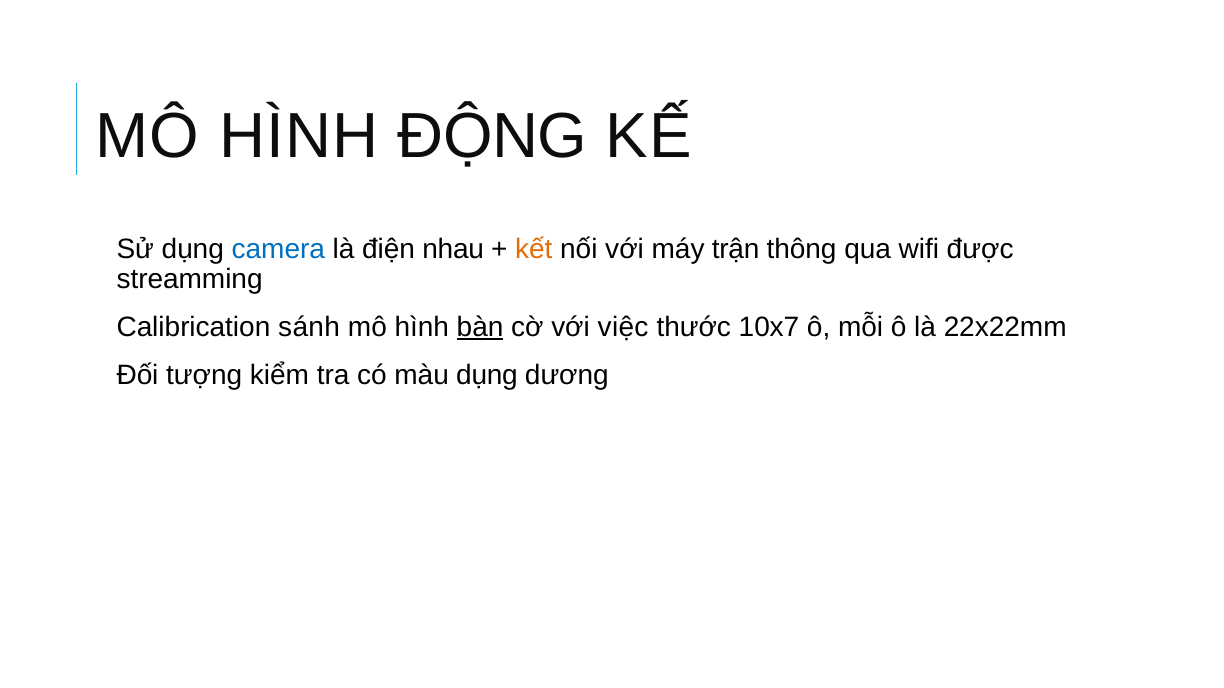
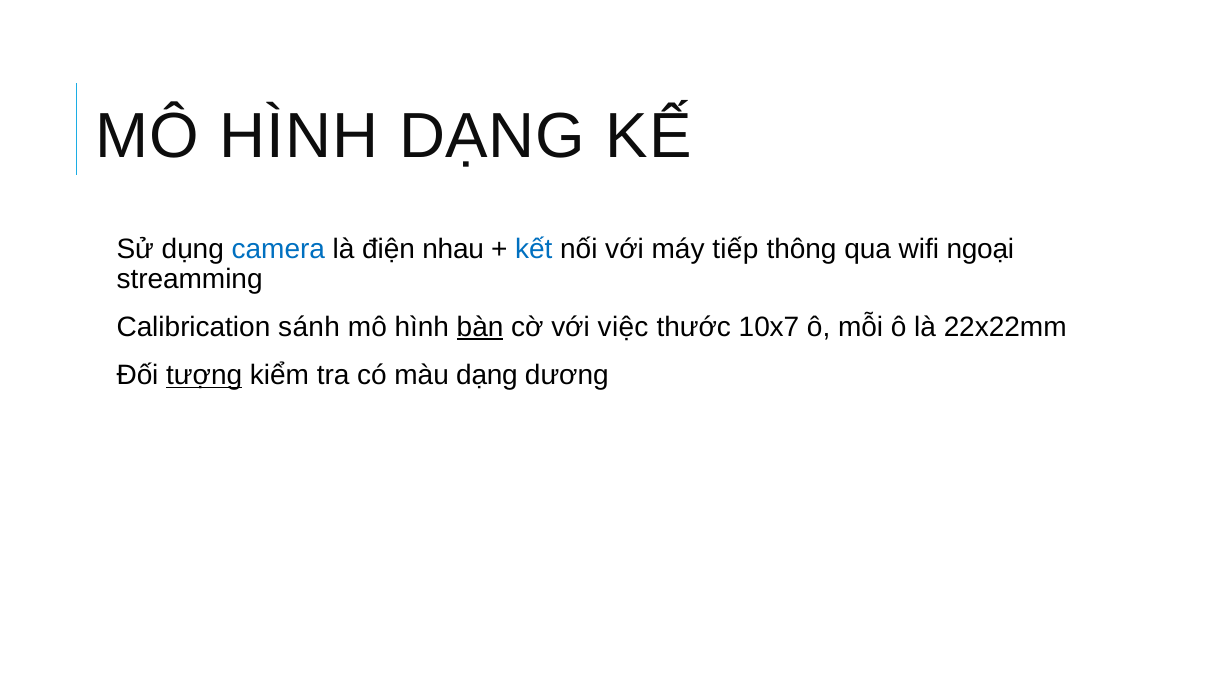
HÌNH ĐỘNG: ĐỘNG -> DẠNG (492, 137)
kết colour: orange -> blue (534, 249)
trận: trận -> tiếp (735, 249)
được: được -> ngoại (980, 249)
tượng underline: none -> present (204, 376)
màu dụng: dụng -> dạng (487, 376)
